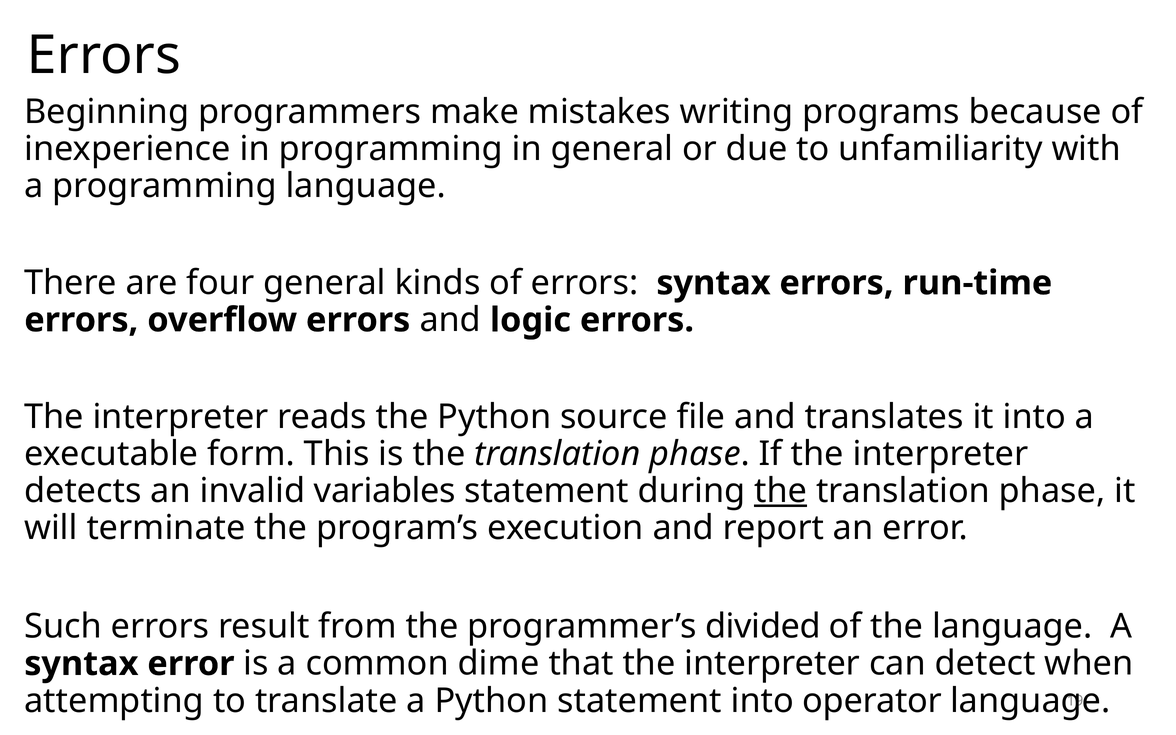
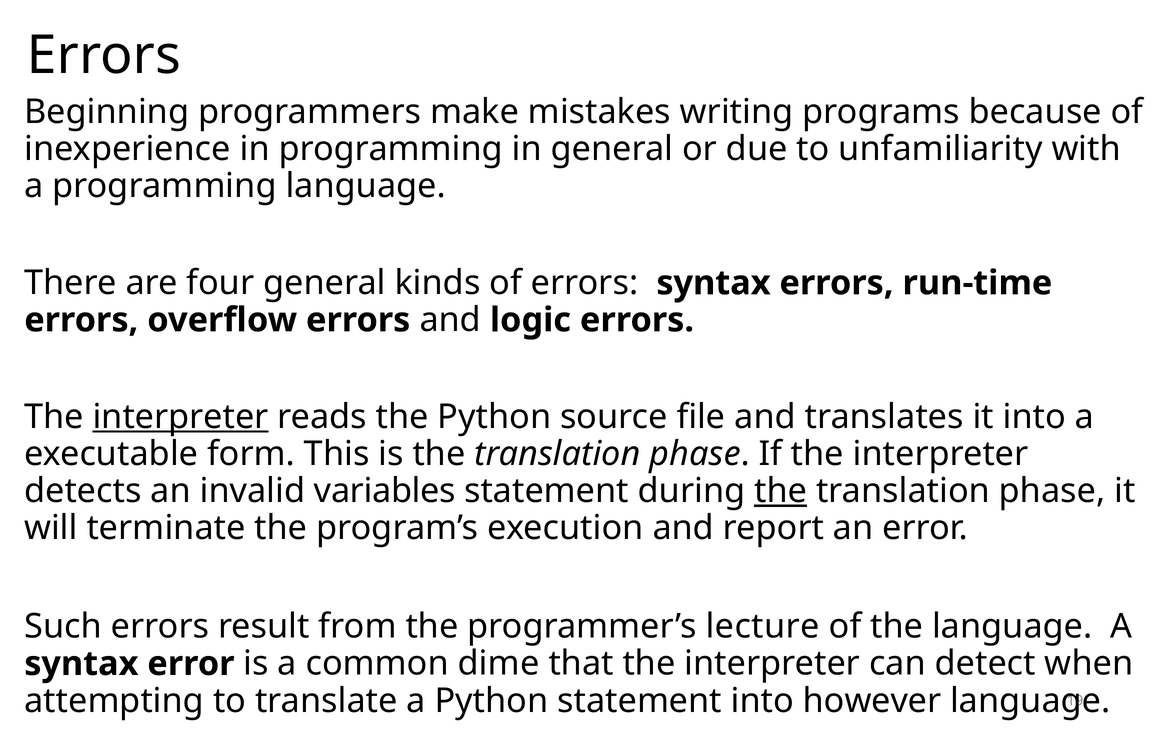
interpreter underline: none -> present (181, 417)
divided: divided -> lecture (763, 627)
operator: operator -> however (872, 701)
